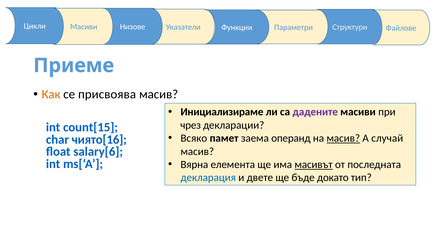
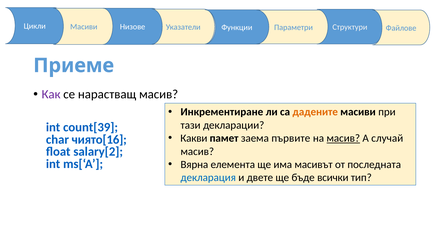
Как colour: orange -> purple (51, 94)
присвоява: присвоява -> нарастващ (107, 94)
Инициализираме: Инициализираме -> Инкрементиране (222, 112)
дадените colour: purple -> orange (315, 112)
чрез: чрез -> тази (191, 125)
count[15: count[15 -> count[39 (91, 127)
Всяко: Всяко -> Какви (194, 139)
операнд: операнд -> първите (291, 139)
salary[6: salary[6 -> salary[2 (98, 152)
масивът underline: present -> none (314, 165)
докато: докато -> всички (333, 178)
